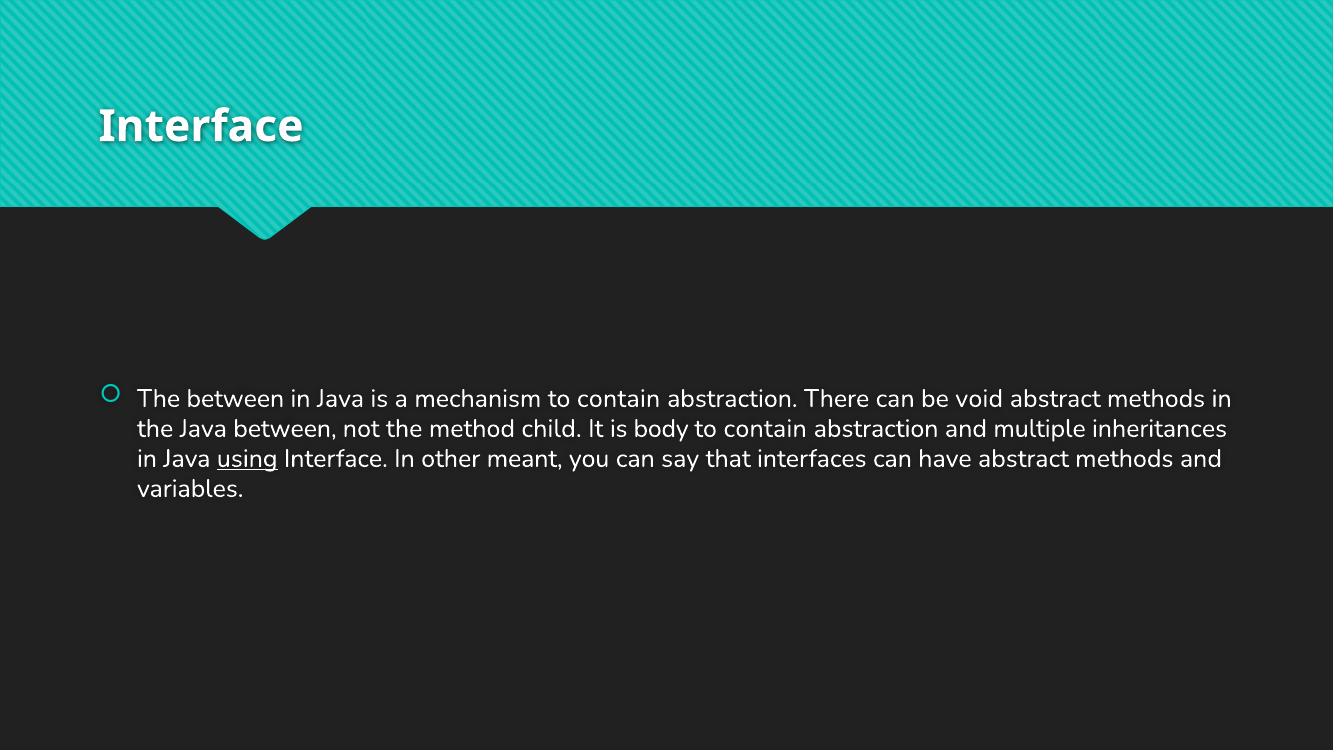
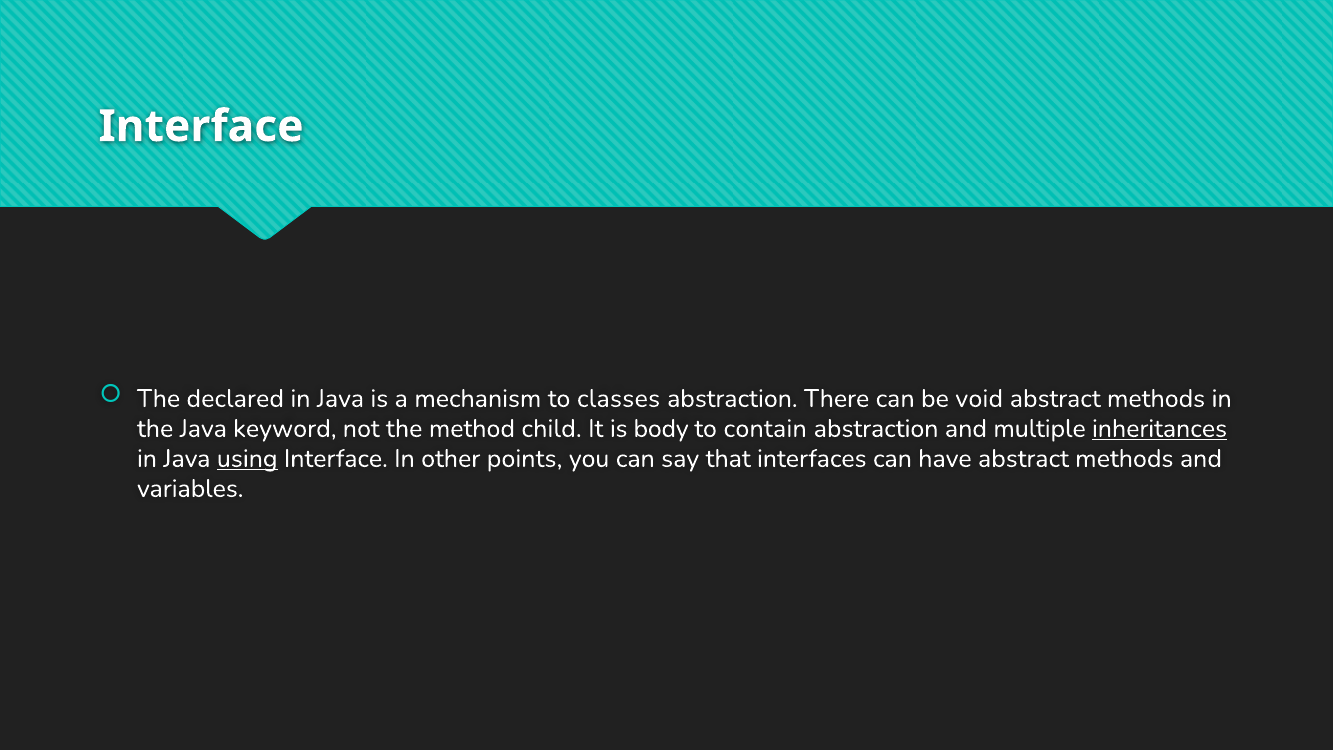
The between: between -> declared (235, 398)
mechanism to contain: contain -> classes (619, 398)
Java between: between -> keyword (285, 428)
inheritances underline: none -> present (1160, 428)
meant: meant -> points (525, 458)
